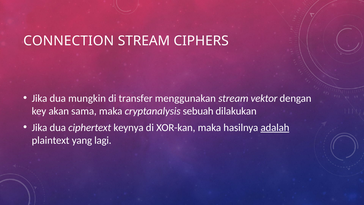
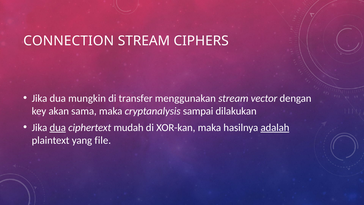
vektor: vektor -> vector (264, 98)
sebuah: sebuah -> sampai (198, 111)
dua underline: none -> present (58, 127)
keynya: keynya -> mudah (129, 127)
lagi: lagi -> file (103, 140)
